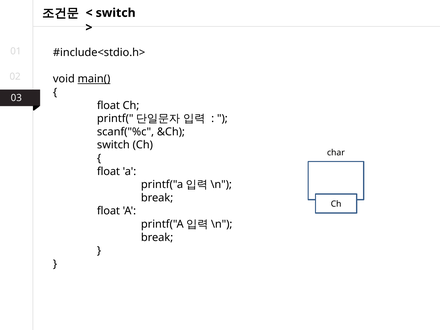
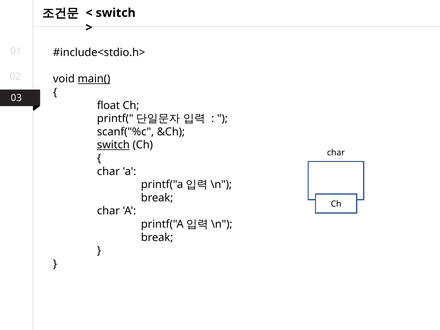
switch underline: none -> present (113, 145)
float: float -> char (108, 171)
float: float -> char (108, 211)
